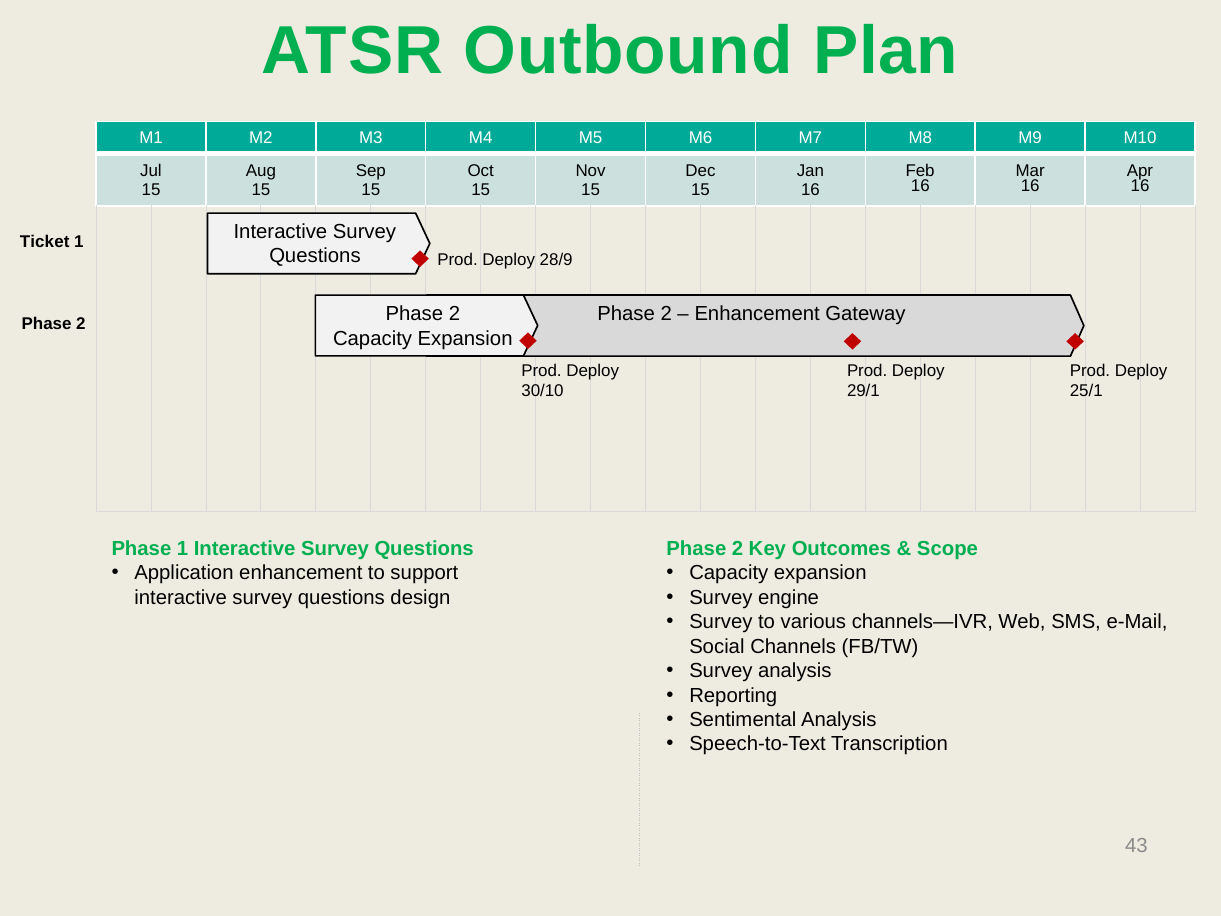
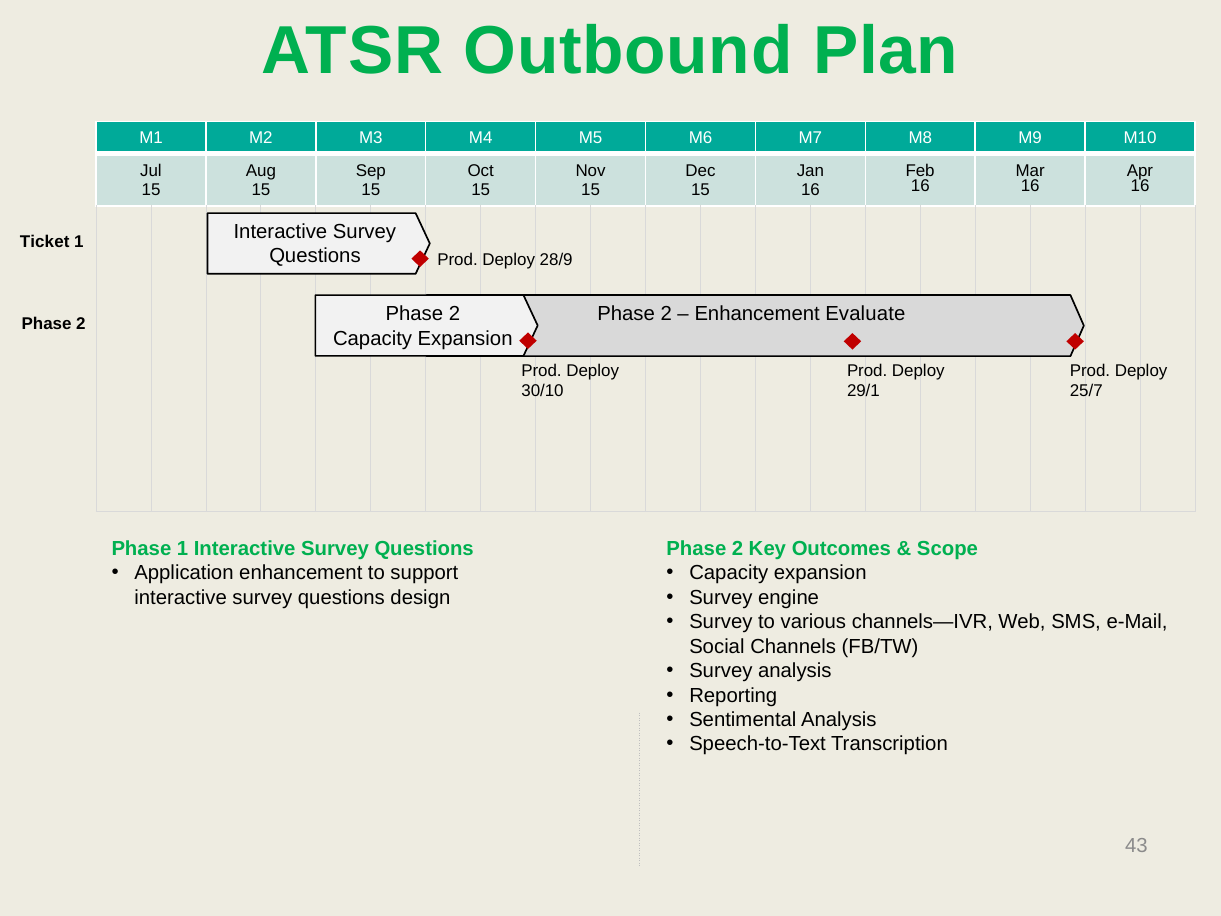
Gateway: Gateway -> Evaluate (865, 314)
25/1: 25/1 -> 25/7 (1086, 391)
